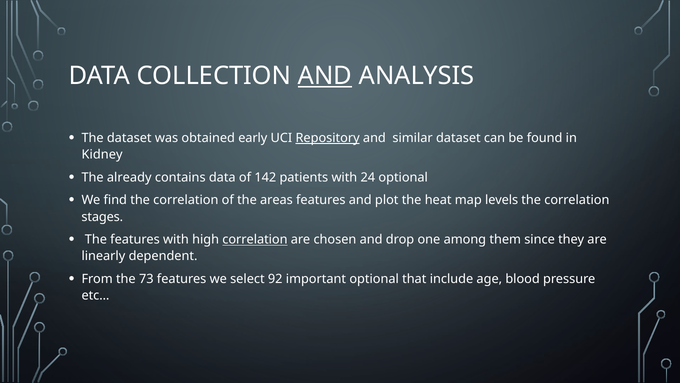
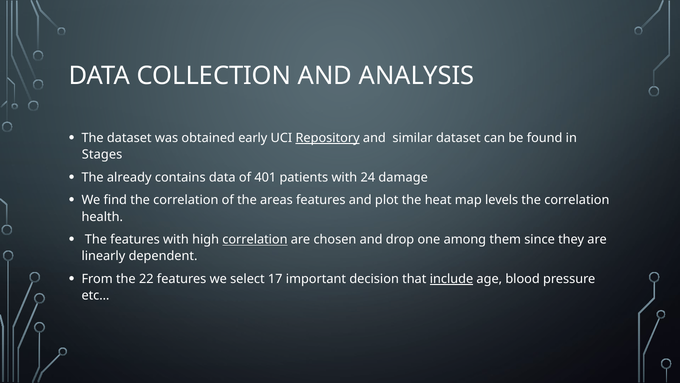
AND underline: present -> none (325, 76)
Kidney: Kidney -> Stages (102, 154)
142: 142 -> 401 (265, 177)
24 optional: optional -> damage (403, 177)
stages: stages -> health (102, 217)
73: 73 -> 22 (146, 279)
92: 92 -> 17 (275, 279)
important optional: optional -> decision (374, 279)
include underline: none -> present (451, 279)
